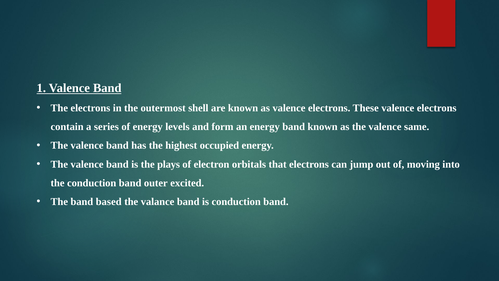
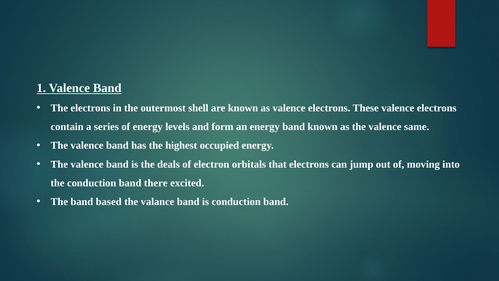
plays: plays -> deals (169, 164)
outer: outer -> there (156, 183)
